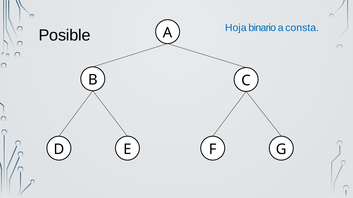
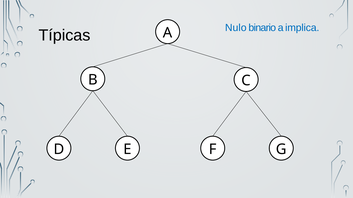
Hoja: Hoja -> Nulo (236, 28)
consta: consta -> implica (302, 28)
Posible: Posible -> Típicas (65, 35)
